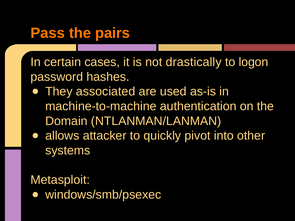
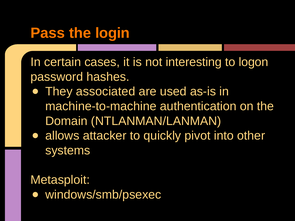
pairs: pairs -> login (112, 33)
drastically: drastically -> interesting (194, 62)
